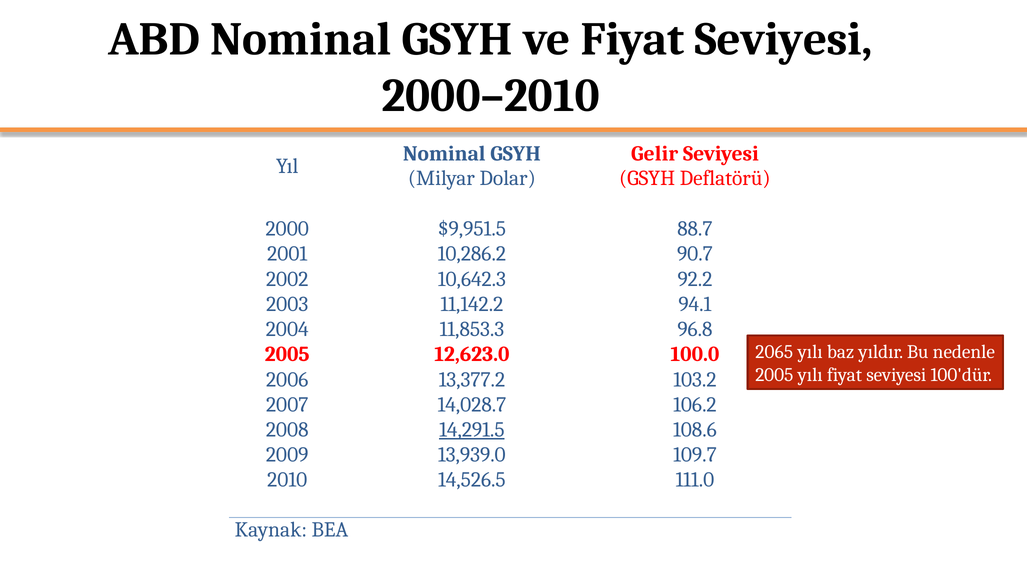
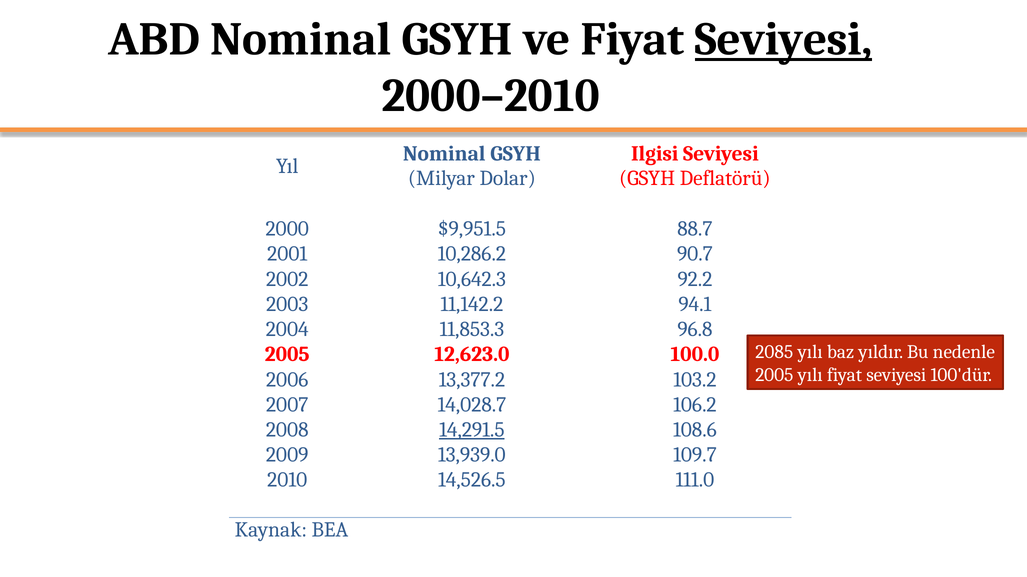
Seviyesi underline: none -> present (784, 39)
Gelir: Gelir -> Ilgisi (655, 154)
2065: 2065 -> 2085 (774, 352)
